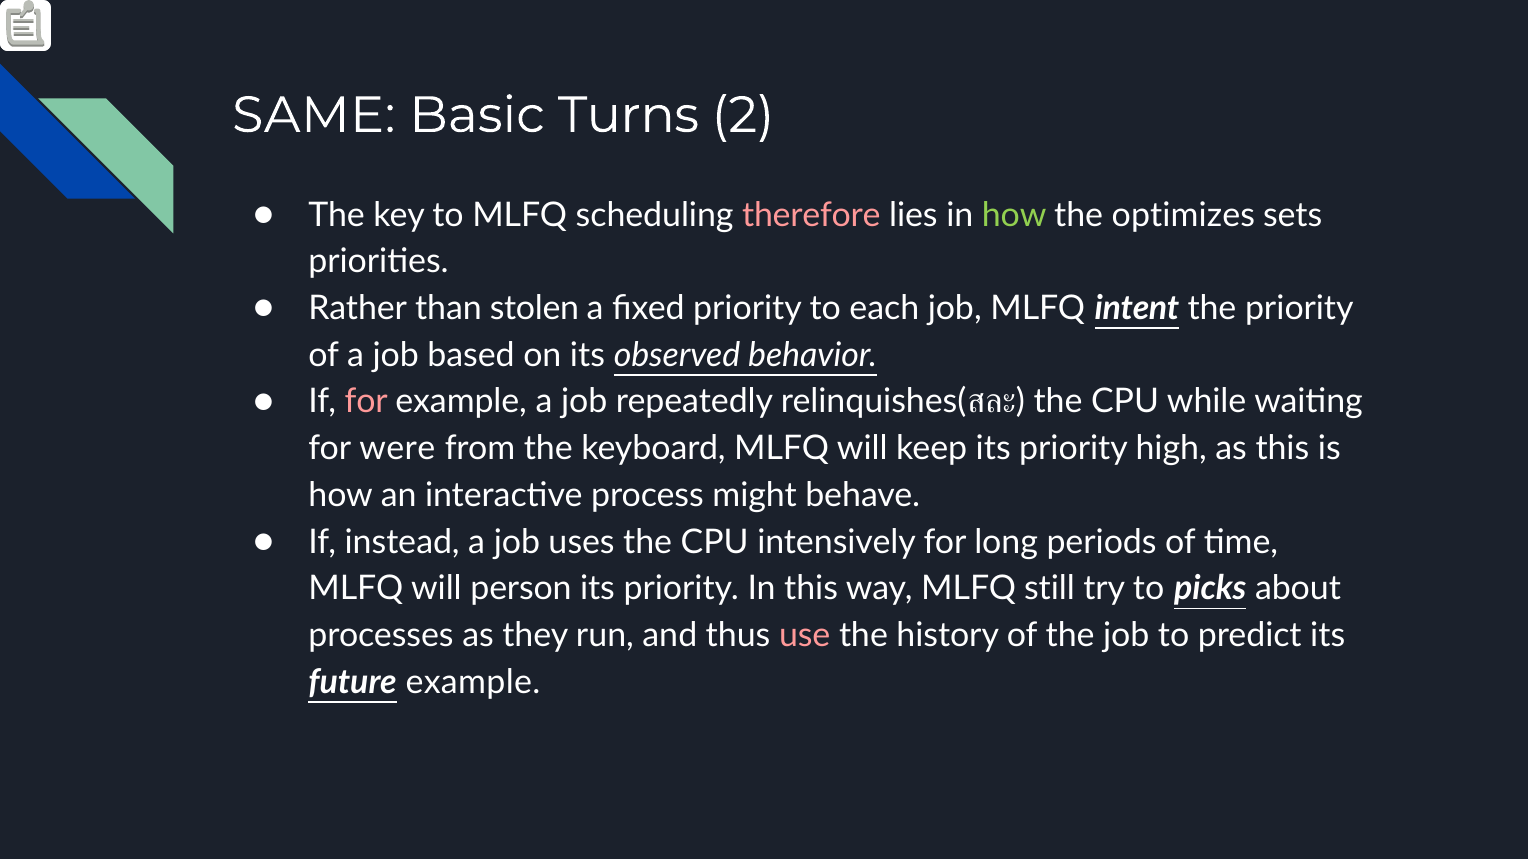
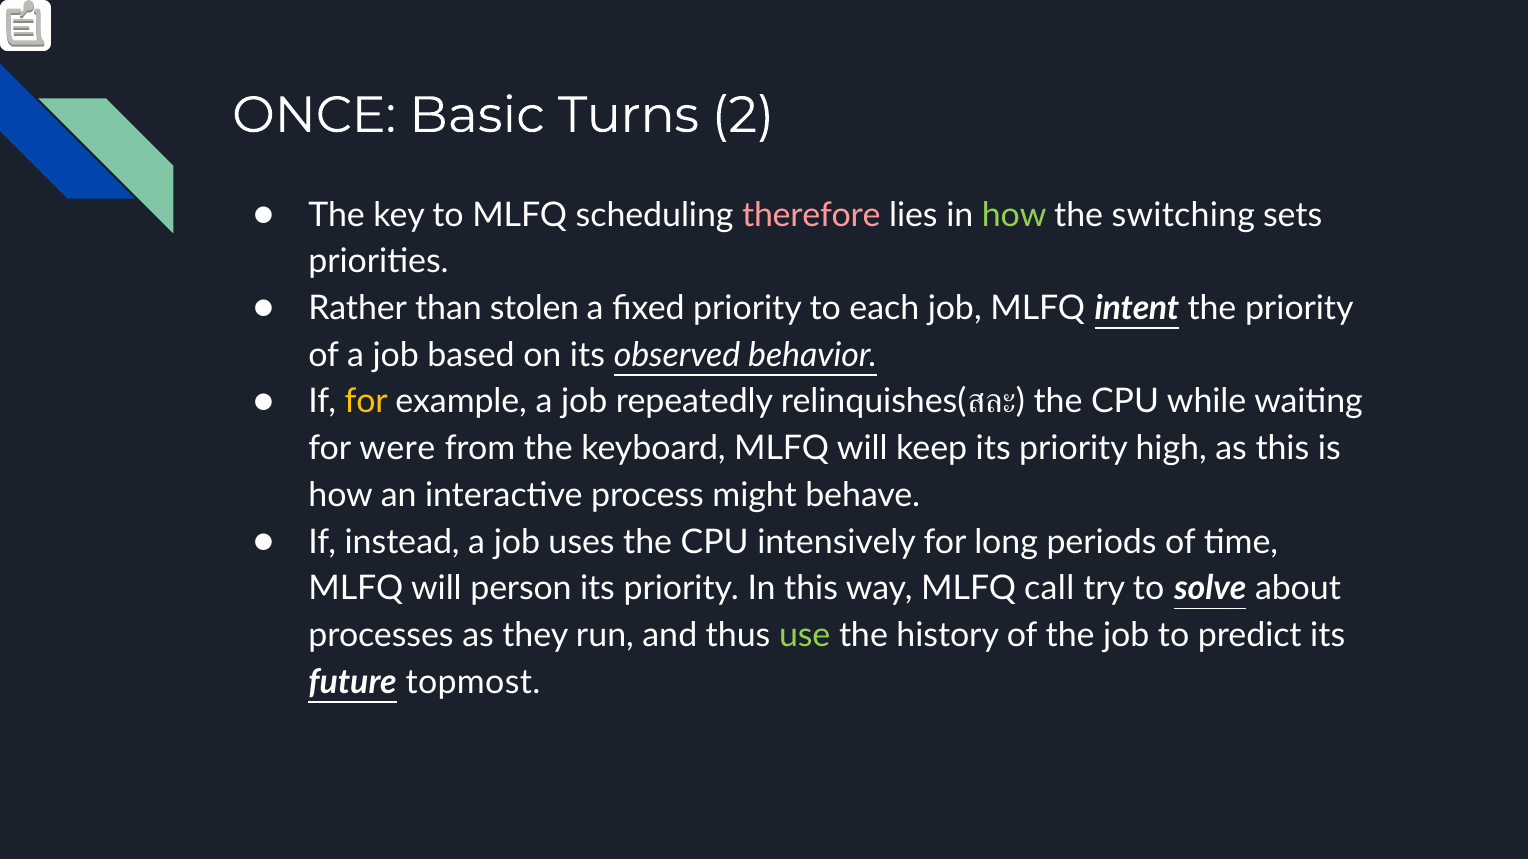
SAME: SAME -> ONCE (314, 115)
optimizes: optimizes -> switching (1183, 215)
for colour: pink -> yellow (366, 402)
still: still -> call (1049, 589)
picks: picks -> solve (1210, 589)
use colour: pink -> light green (805, 636)
future example: example -> topmost (473, 682)
